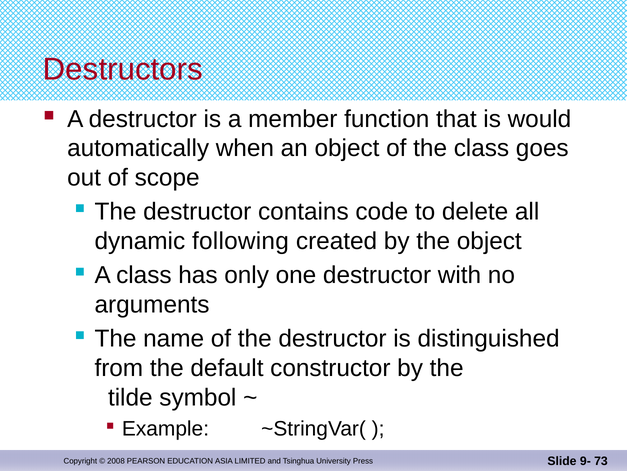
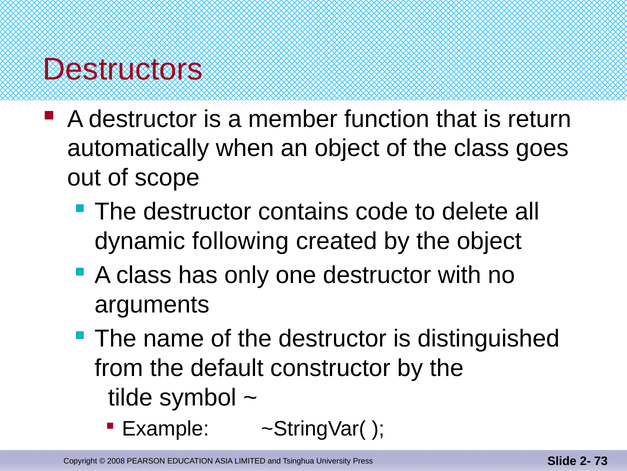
would: would -> return (539, 119)
9-: 9- -> 2- (585, 461)
